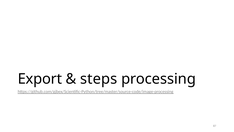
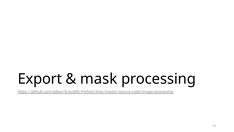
steps: steps -> mask (99, 79)
